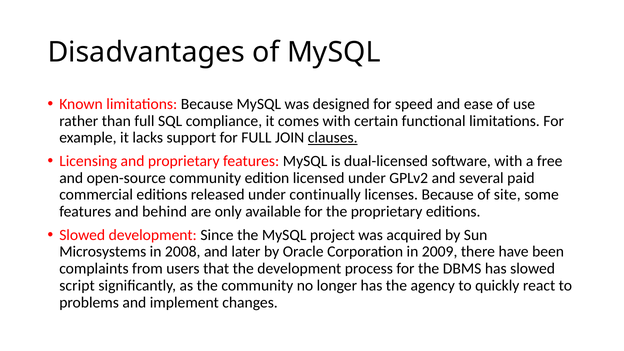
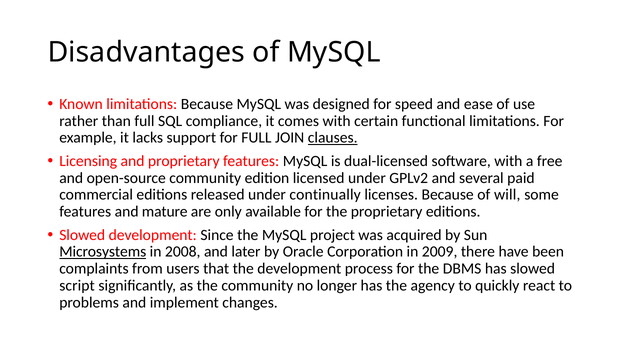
site: site -> will (507, 195)
behind: behind -> mature (165, 212)
Microsystems underline: none -> present (103, 252)
